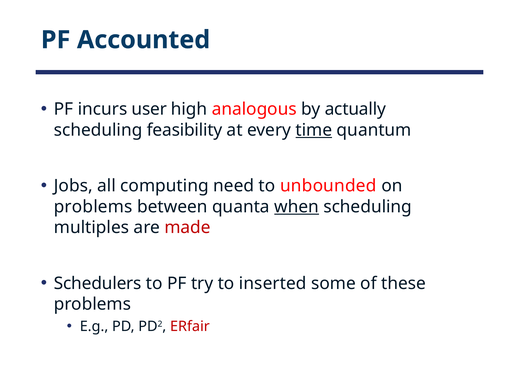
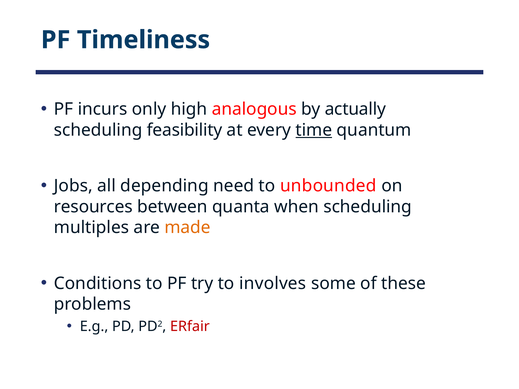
Accounted: Accounted -> Timeliness (144, 40)
user: user -> only (149, 109)
computing: computing -> depending (165, 186)
problems: problems -> resources (93, 207)
when underline: present -> none (297, 207)
made colour: red -> orange (188, 228)
Schedulers: Schedulers -> Conditions (98, 284)
inserted: inserted -> involves (273, 284)
